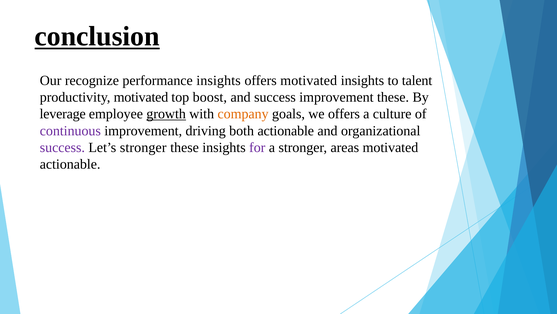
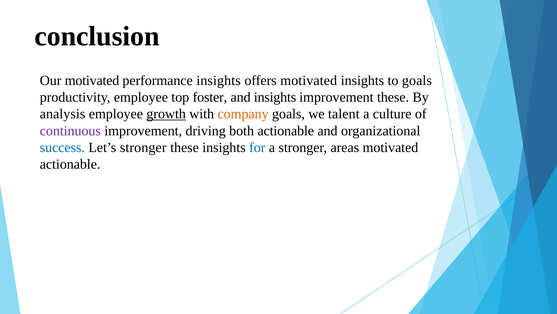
conclusion underline: present -> none (97, 36)
Our recognize: recognize -> motivated (92, 80)
to talent: talent -> goals (417, 80)
productivity motivated: motivated -> employee (141, 97)
boost: boost -> foster (210, 97)
and success: success -> insights (275, 97)
leverage: leverage -> analysis (63, 114)
we offers: offers -> talent (344, 114)
success colour: purple -> blue (62, 147)
for colour: purple -> blue (257, 147)
